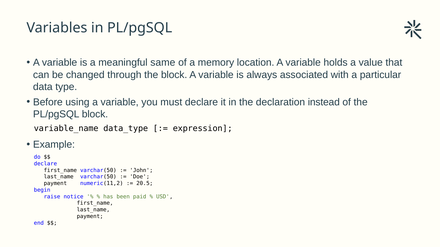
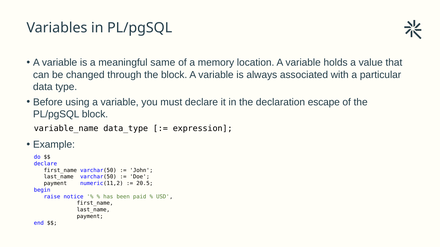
instead: instead -> escape (324, 102)
